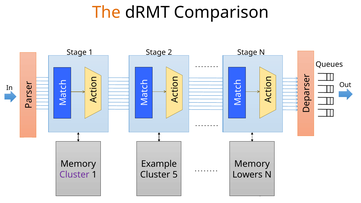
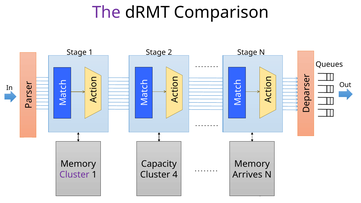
The colour: orange -> purple (106, 12)
Example: Example -> Capacity (159, 164)
Cluster 5: 5 -> 4 (175, 175)
Lowers: Lowers -> Arrives (247, 175)
